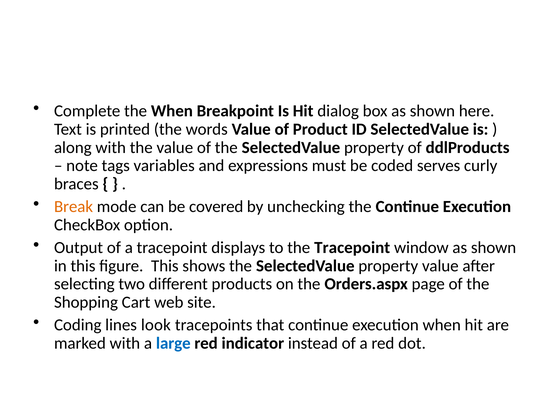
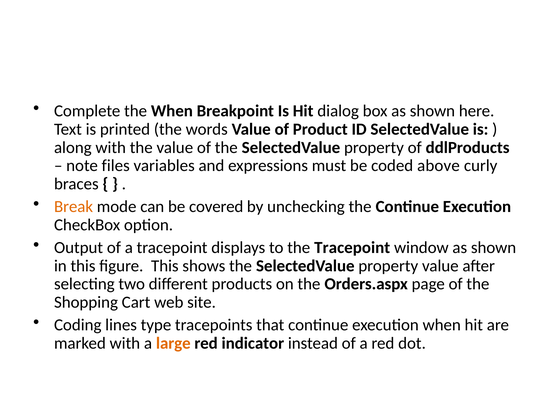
tags: tags -> files (116, 166)
serves: serves -> above (438, 166)
look: look -> type (156, 325)
large colour: blue -> orange (173, 344)
